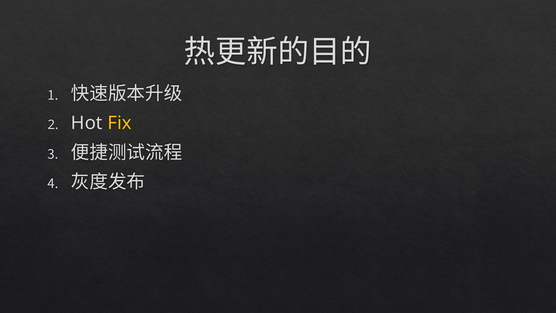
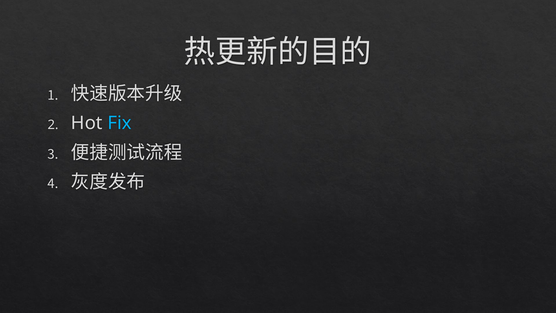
Fix colour: yellow -> light blue (120, 123)
